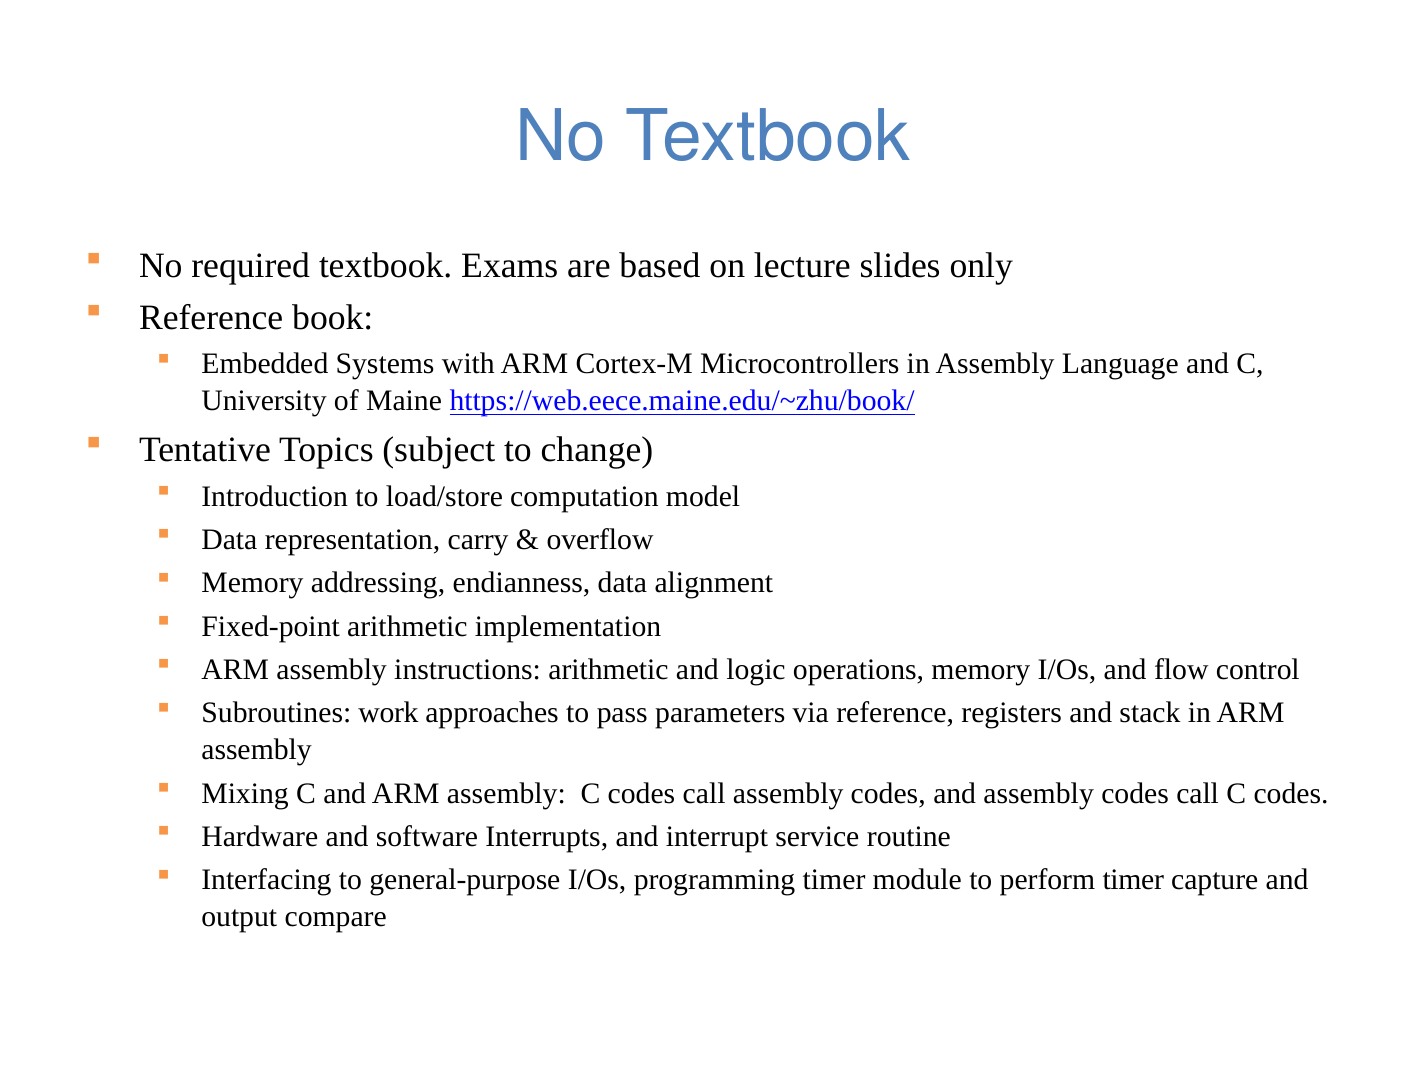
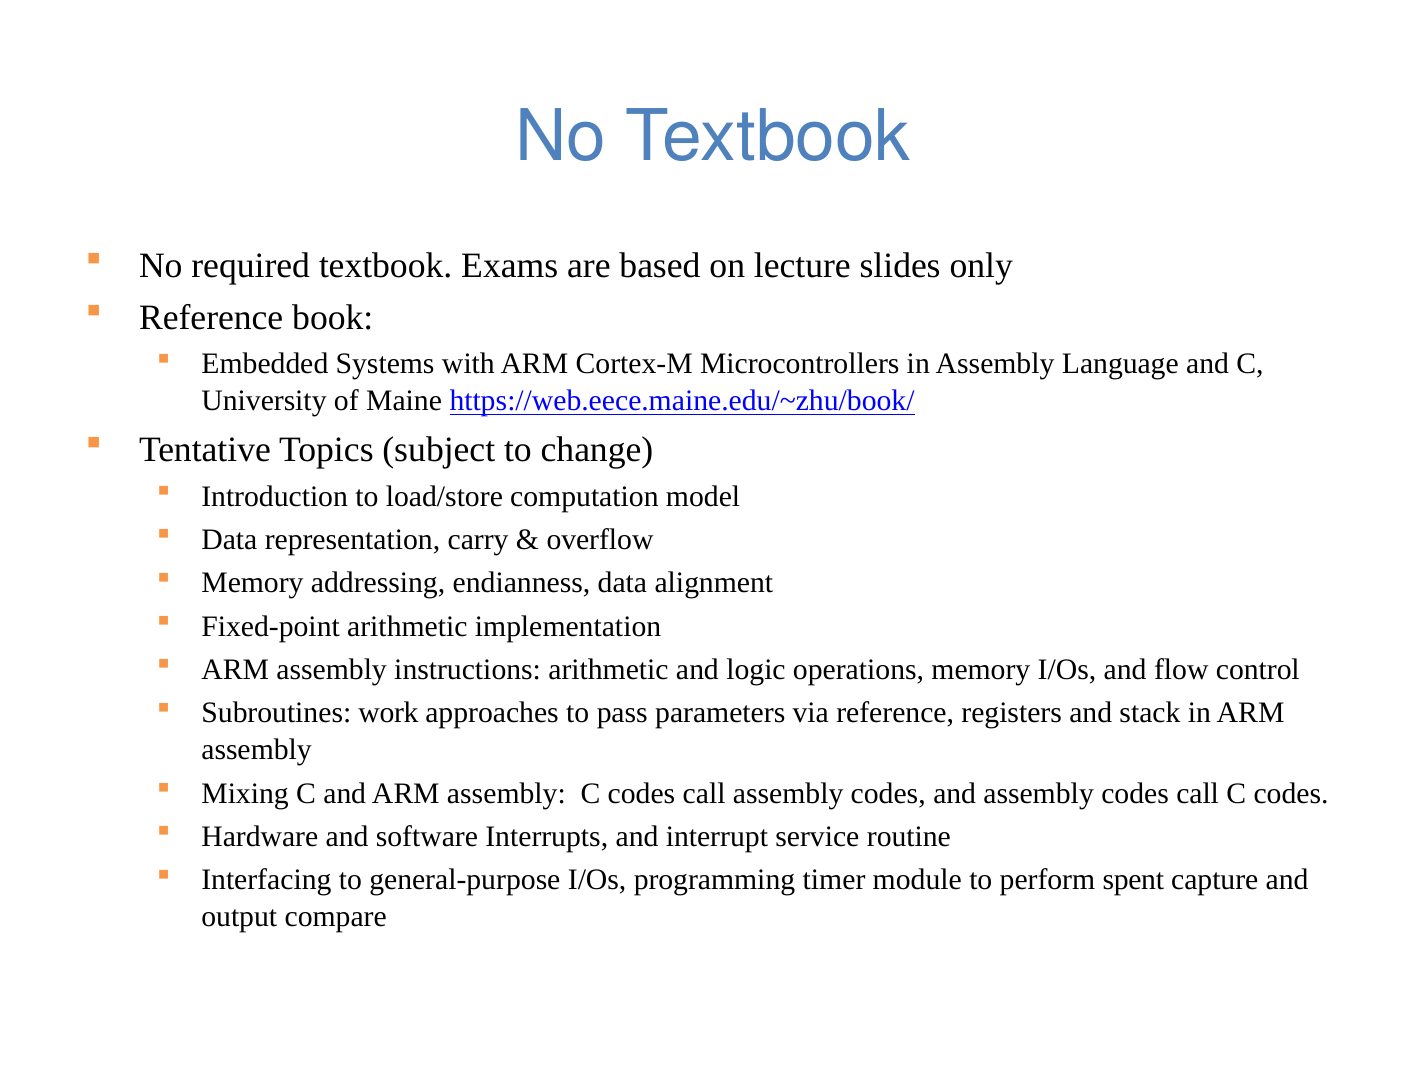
perform timer: timer -> spent (1133, 880)
